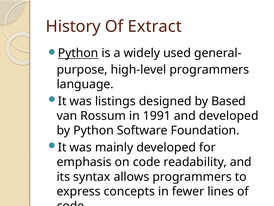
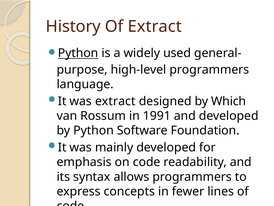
was listings: listings -> extract (115, 101)
Based: Based -> Which (229, 101)
